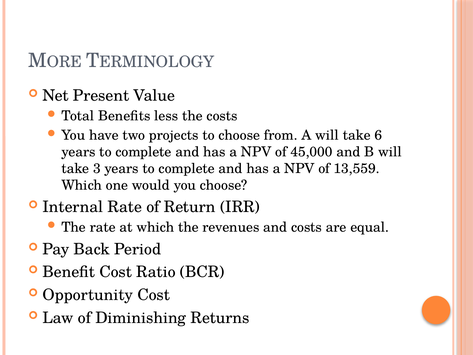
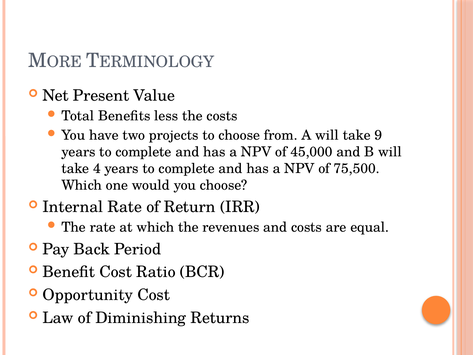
6: 6 -> 9 (378, 135)
3: 3 -> 4 (97, 168)
13,559: 13,559 -> 75,500 (357, 168)
